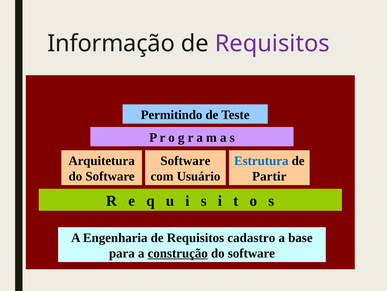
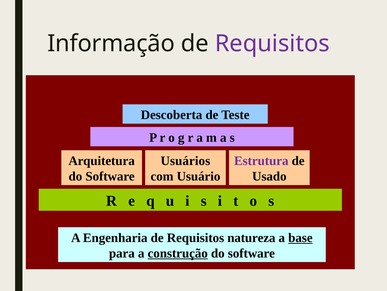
Permitindo: Permitindo -> Descoberta (172, 115)
Software: Software -> Usuários (185, 160)
Estrutura colour: blue -> purple (261, 160)
Partir: Partir -> Usado (269, 176)
cadastro: cadastro -> natureza (251, 237)
base underline: none -> present (300, 237)
